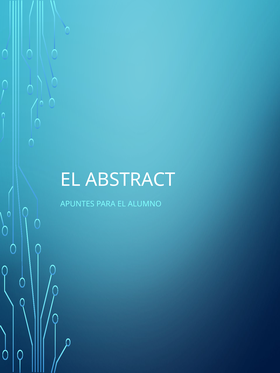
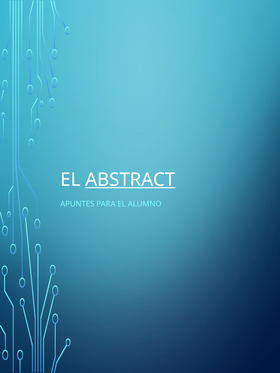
ABSTRACT underline: none -> present (130, 180)
